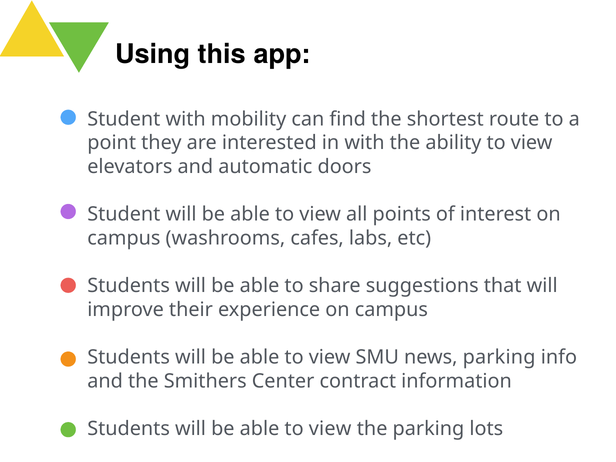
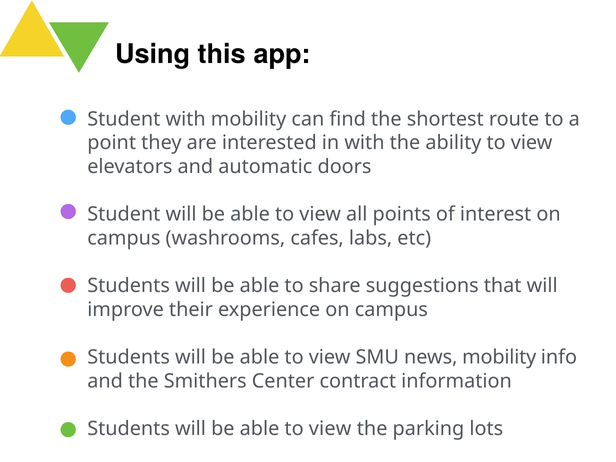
news parking: parking -> mobility (499, 357)
